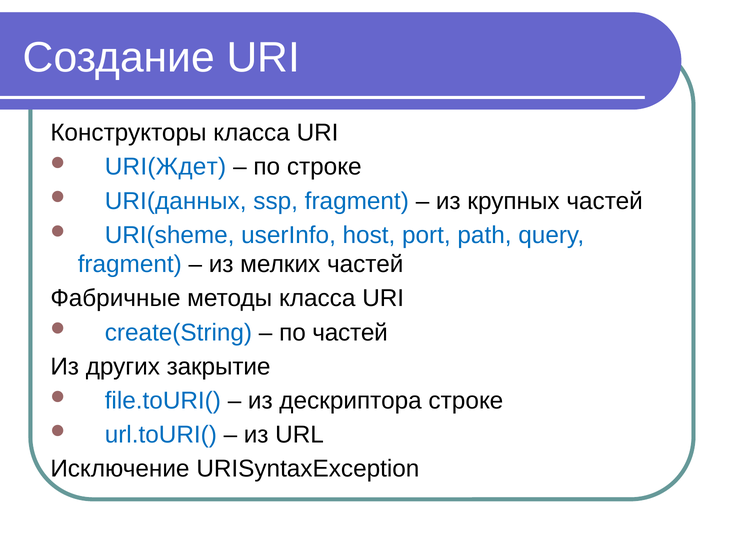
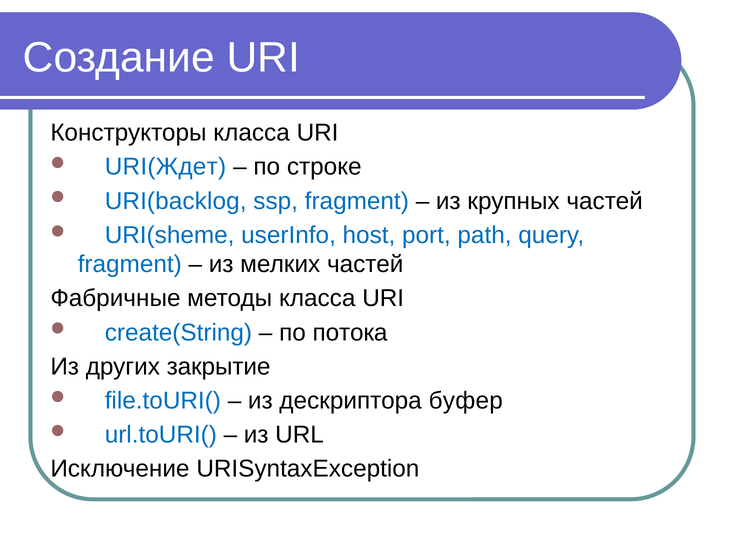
URI(данных: URI(данных -> URI(backlog (176, 201)
по частей: частей -> потока (350, 332)
дескриптора строке: строке -> буфер (466, 400)
